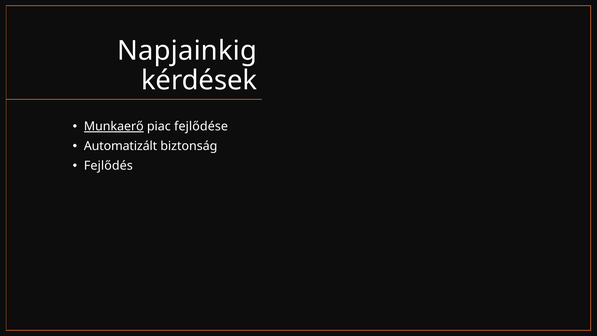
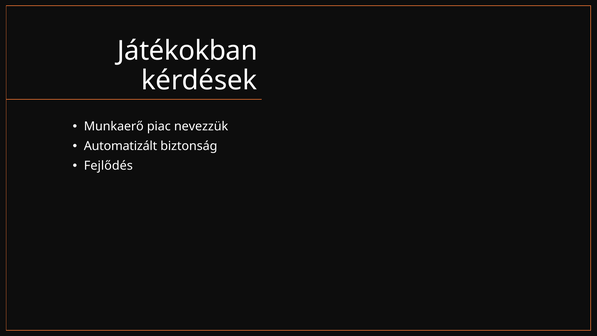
Napjainkig: Napjainkig -> Játékokban (187, 51)
Munkaerő underline: present -> none (114, 126)
fejlődése: fejlődése -> nevezzük (201, 126)
